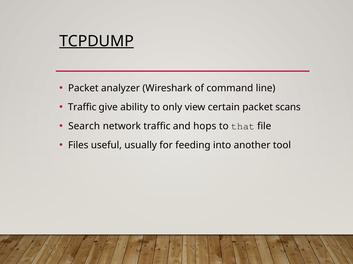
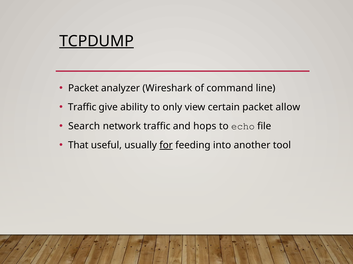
scans: scans -> allow (288, 108)
that: that -> echo (243, 127)
Files: Files -> That (78, 146)
for underline: none -> present (166, 146)
